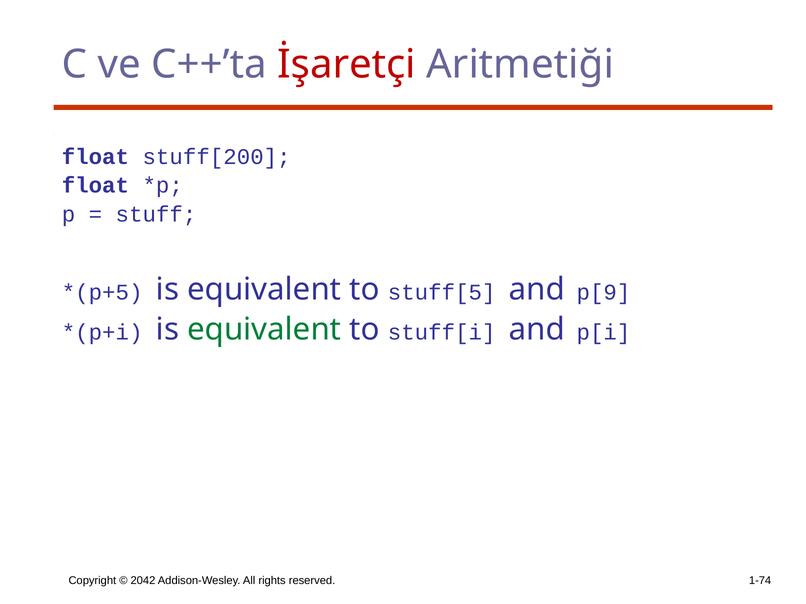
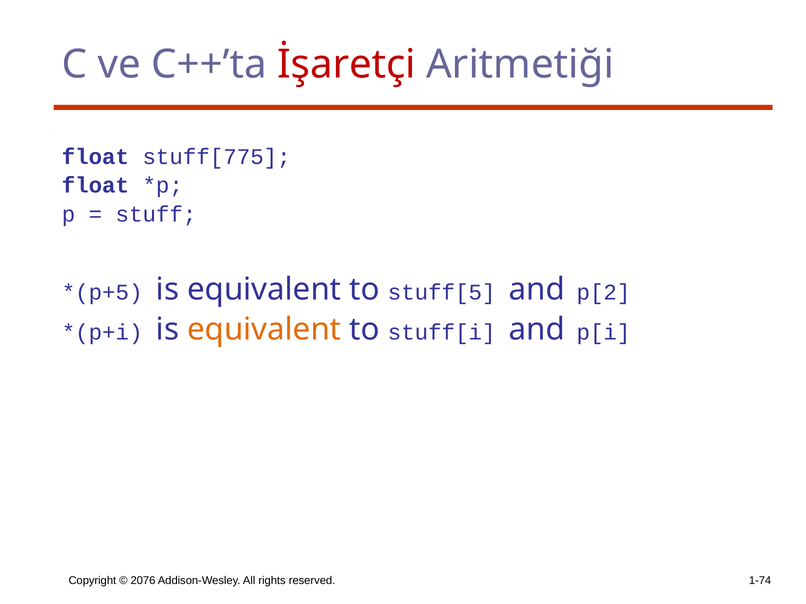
stuff[200: stuff[200 -> stuff[775 (217, 157)
p[9: p[9 -> p[2 (603, 293)
equivalent colour: green -> orange (264, 330)
2042: 2042 -> 2076 (143, 581)
